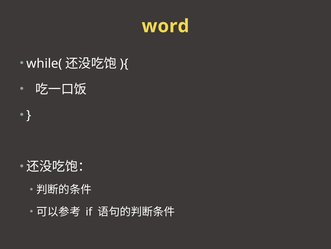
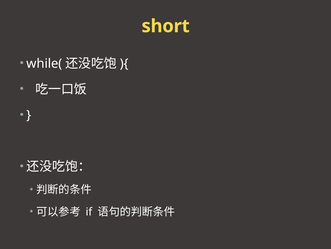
word: word -> short (166, 26)
